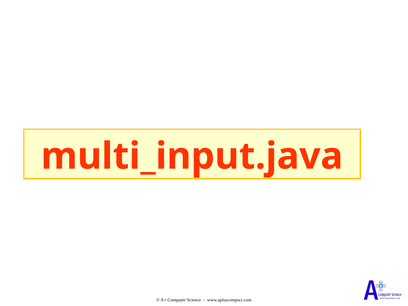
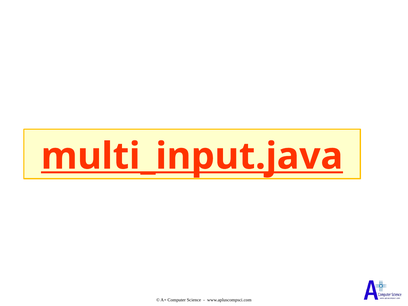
multi_input.java underline: none -> present (192, 156)
